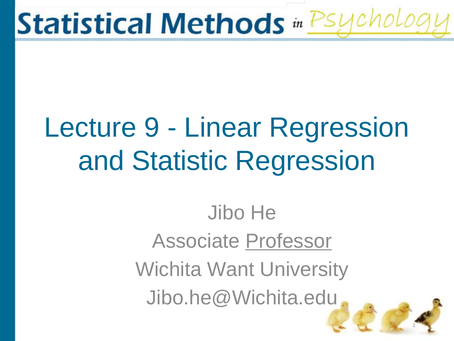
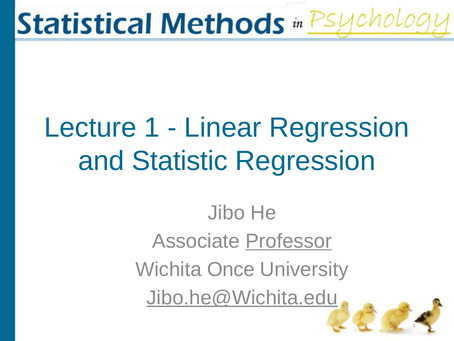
Lecture 9: 9 -> 1 (152, 128)
Want: Want -> Once (231, 269)
Jibo.he@Wichita.edu underline: none -> present (242, 297)
